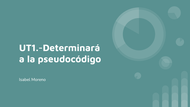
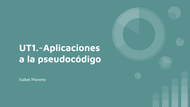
UT1.-Determinará: UT1.-Determinará -> UT1.-Aplicaciones (60, 48)
